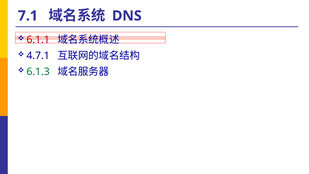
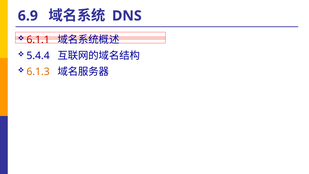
7.1: 7.1 -> 6.9 (28, 16)
4.7.1: 4.7.1 -> 5.4.4 (38, 56)
6.1.3 colour: green -> orange (38, 72)
